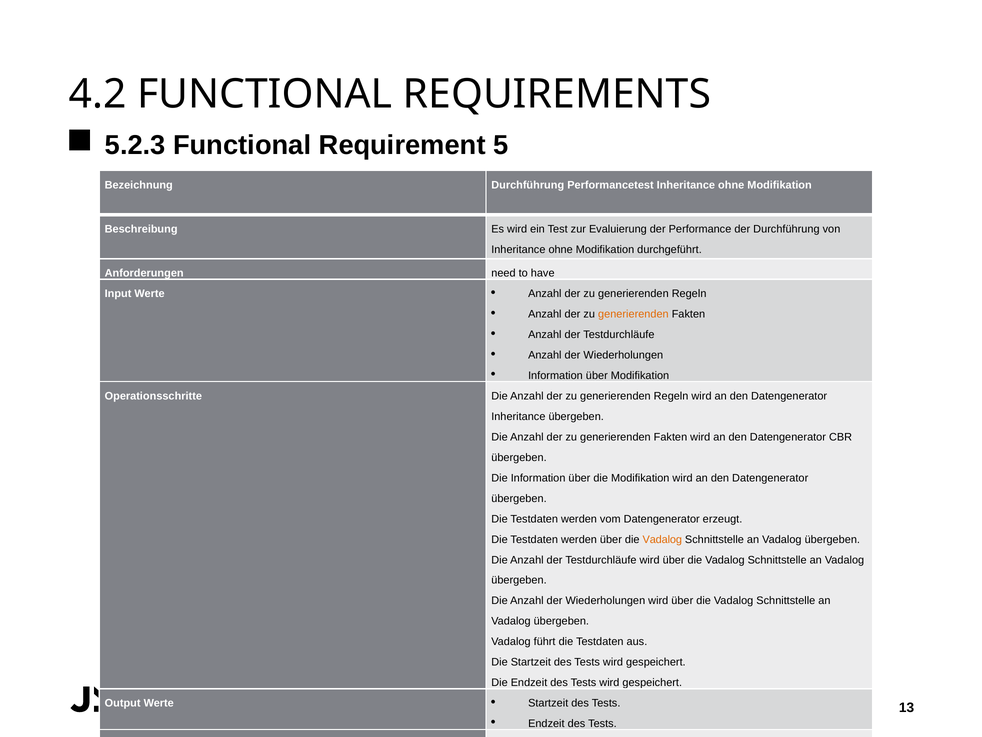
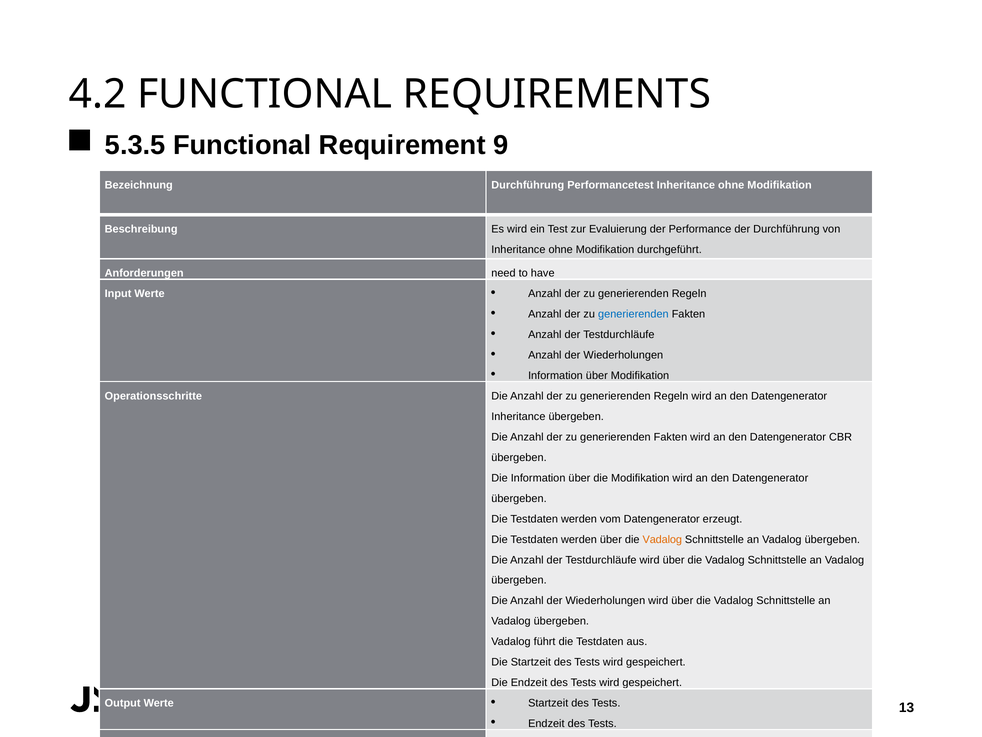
5.2.3: 5.2.3 -> 5.3.5 (135, 145)
5: 5 -> 9 (501, 145)
generierenden colour: orange -> blue (633, 314)
